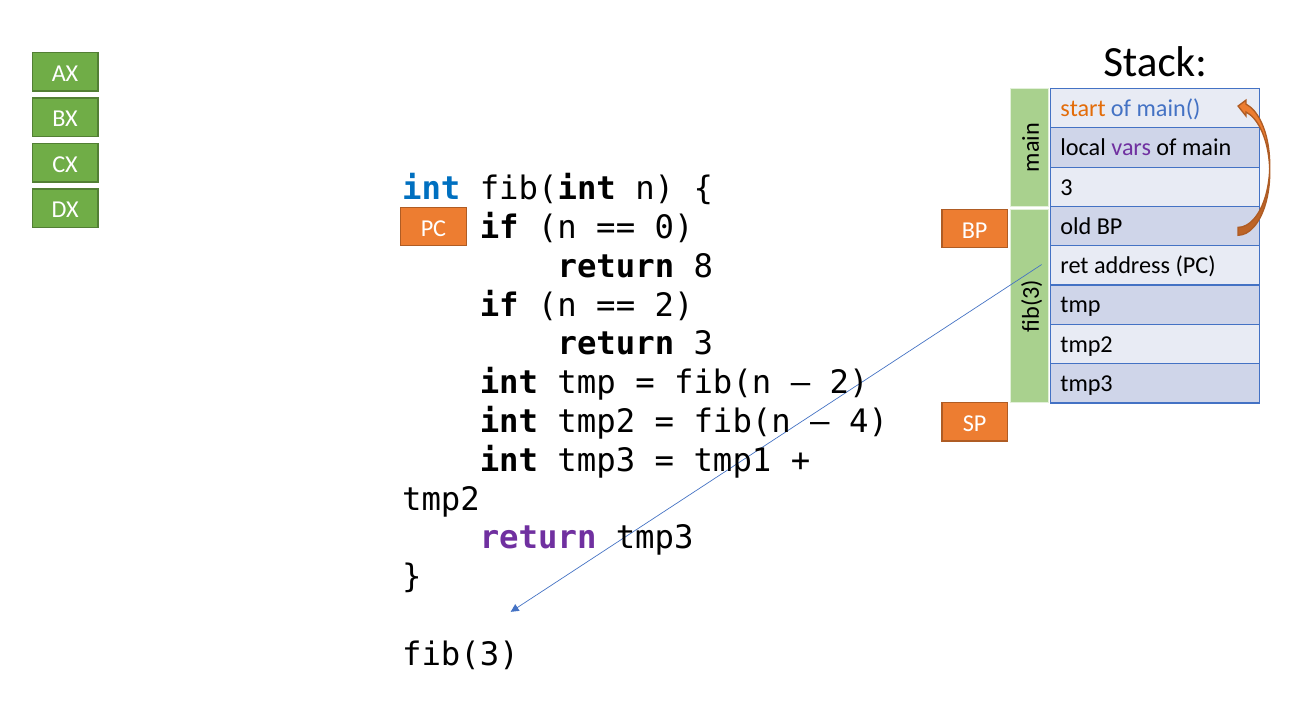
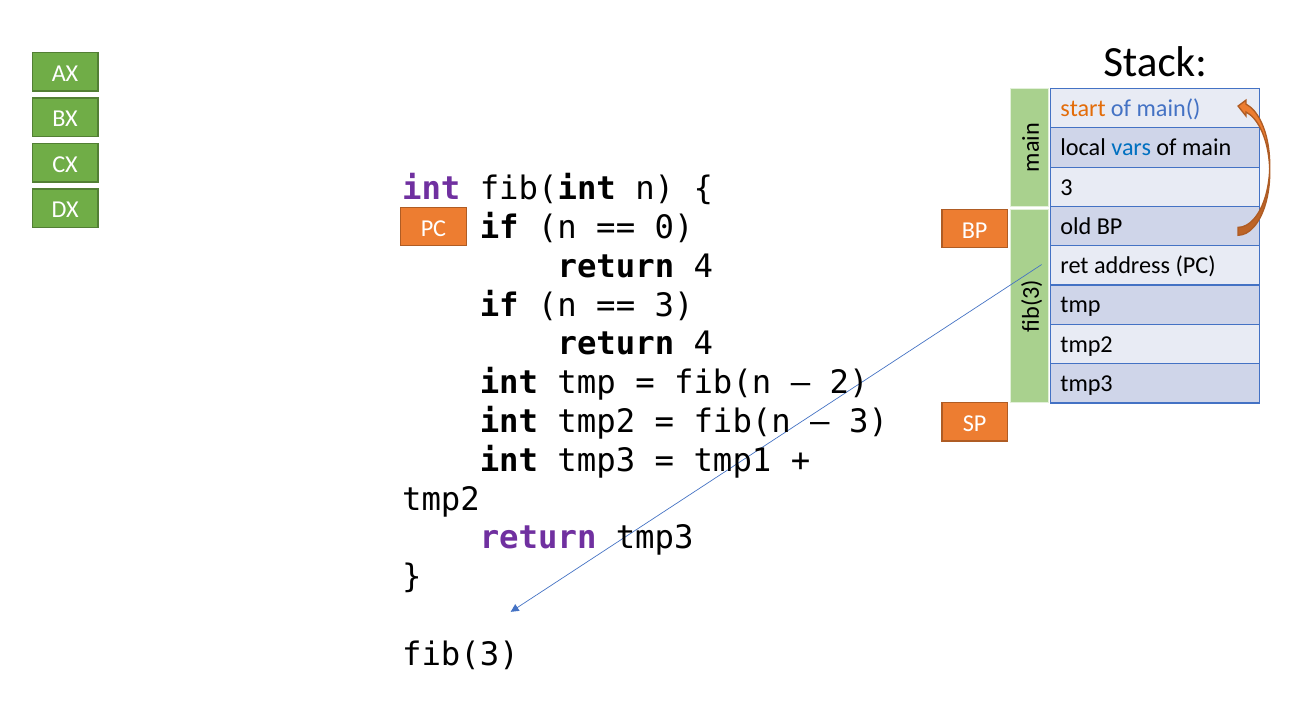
vars colour: purple -> blue (1131, 148)
int colour: blue -> purple (431, 189)
8: 8 -> 4 (703, 267)
2: 2 -> 3 (674, 305)
3: 3 -> 4 (703, 344)
4: 4 -> 3 (869, 422)
